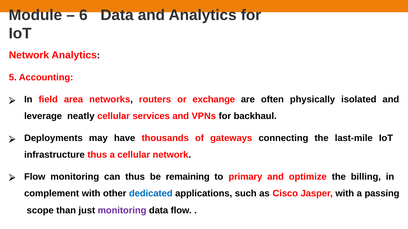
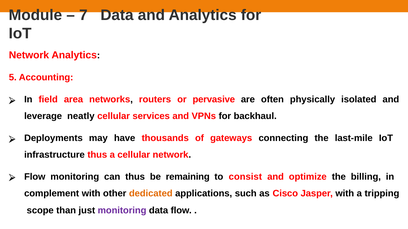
6: 6 -> 7 (83, 15)
exchange: exchange -> pervasive (214, 100)
primary: primary -> consist (245, 177)
dedicated colour: blue -> orange (151, 194)
passing: passing -> tripping (382, 194)
